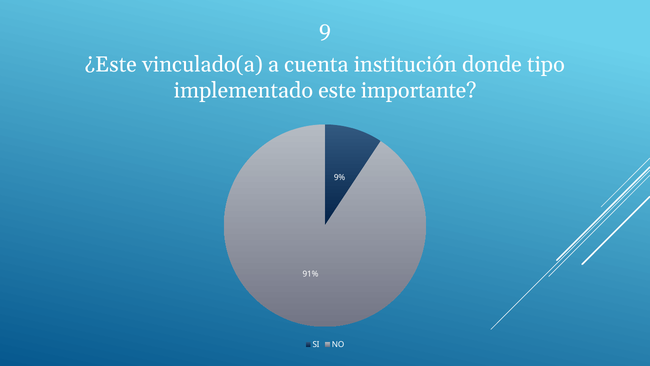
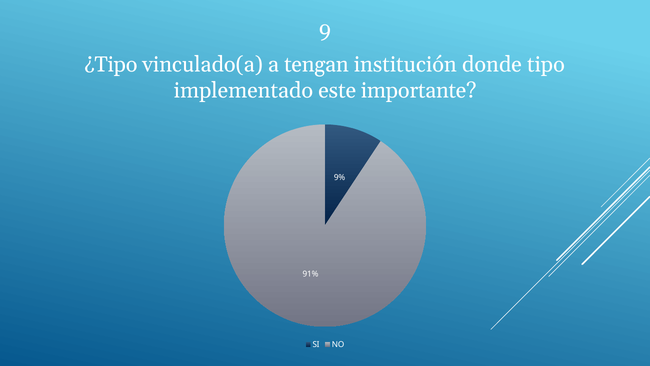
¿Este: ¿Este -> ¿Tipo (111, 65)
cuenta: cuenta -> tengan (316, 65)
